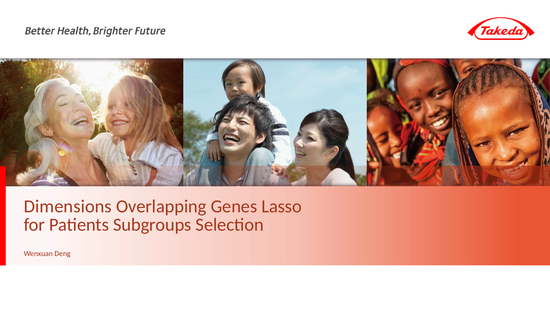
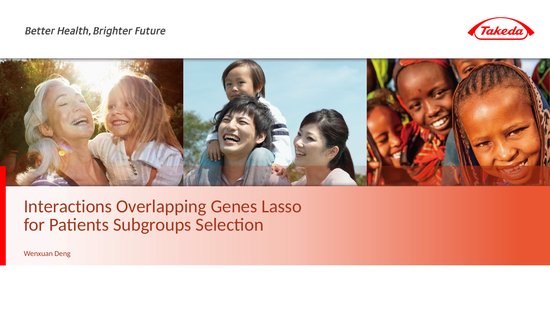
Dimensions: Dimensions -> Interactions (68, 206)
